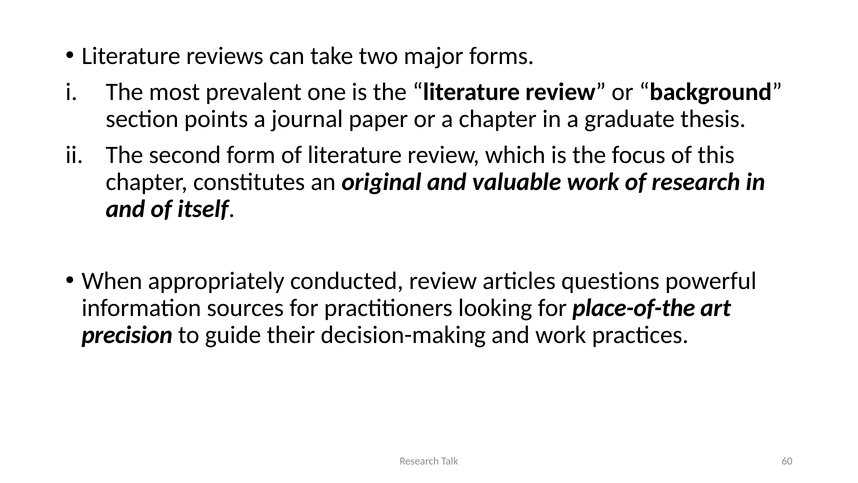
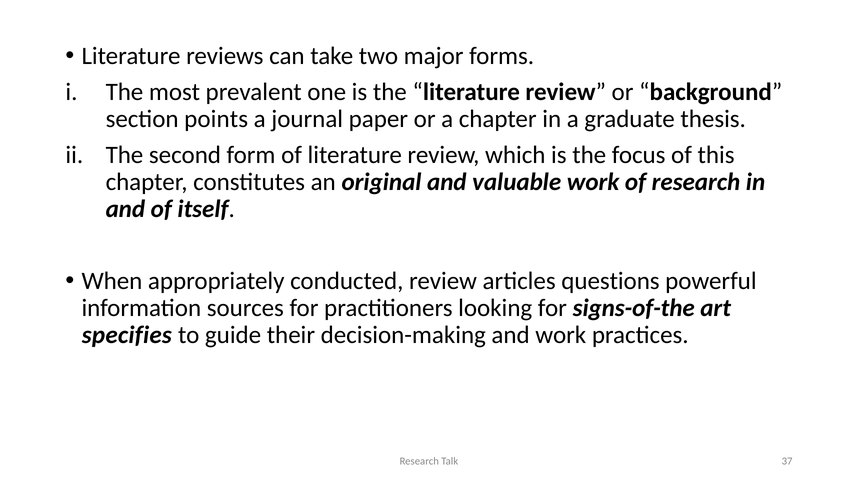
place-of-the: place-of-the -> signs-of-the (634, 308)
precision: precision -> specifies (127, 335)
60: 60 -> 37 (787, 461)
